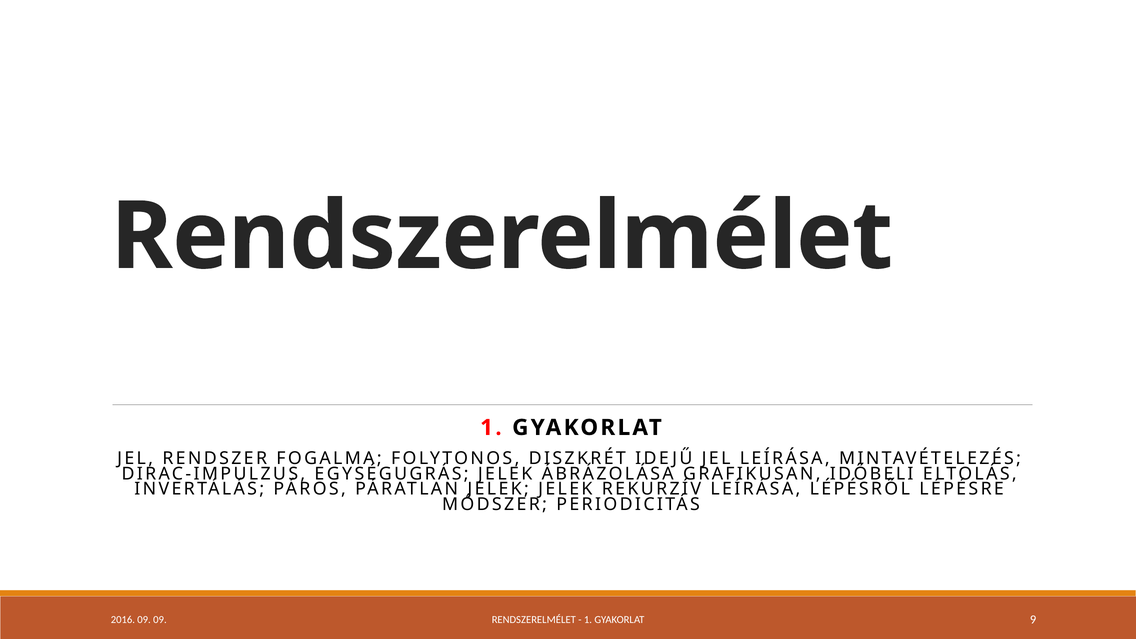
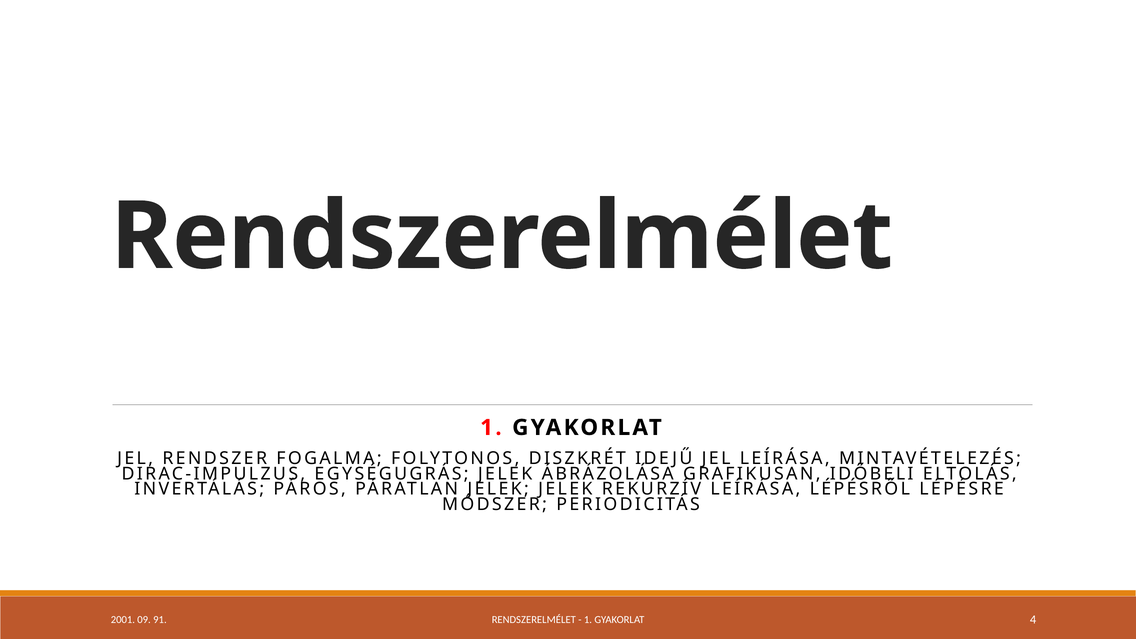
2016: 2016 -> 2001 (123, 620)
09 09: 09 -> 91 (160, 620)
9: 9 -> 4 (1033, 620)
